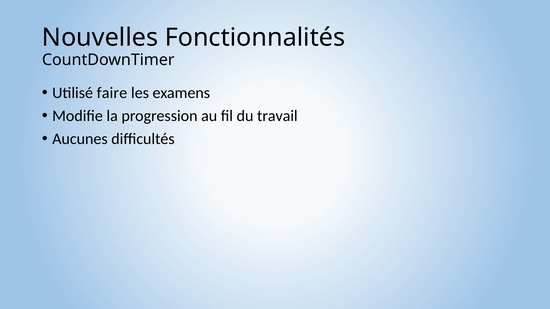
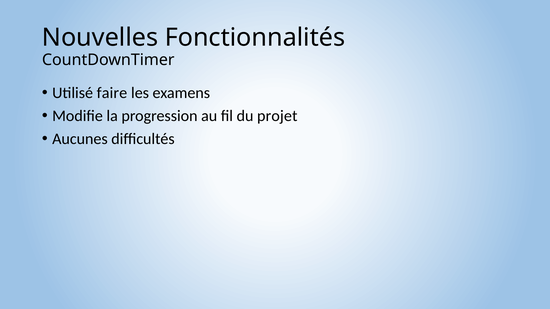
travail: travail -> projet (277, 116)
